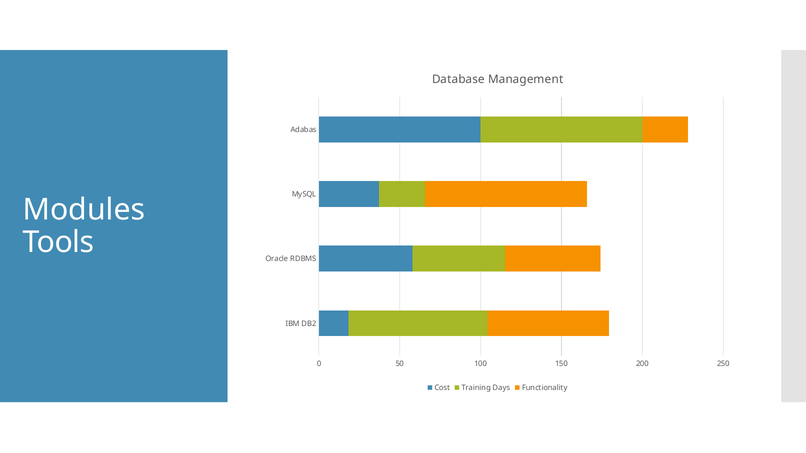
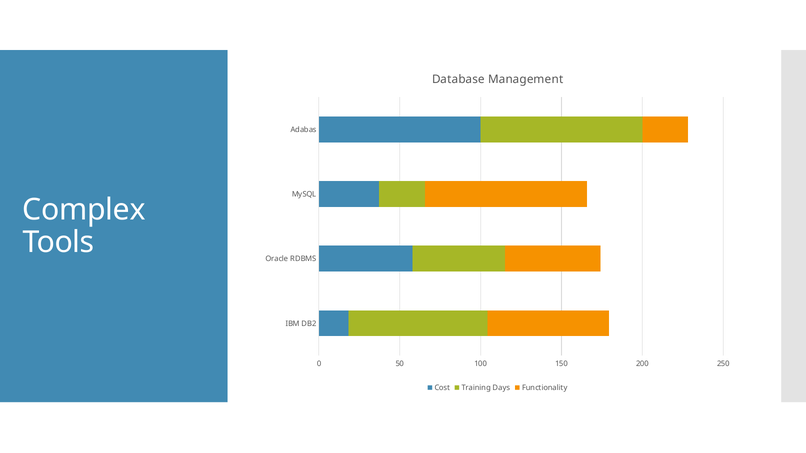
Modules: Modules -> Complex (84, 210)
